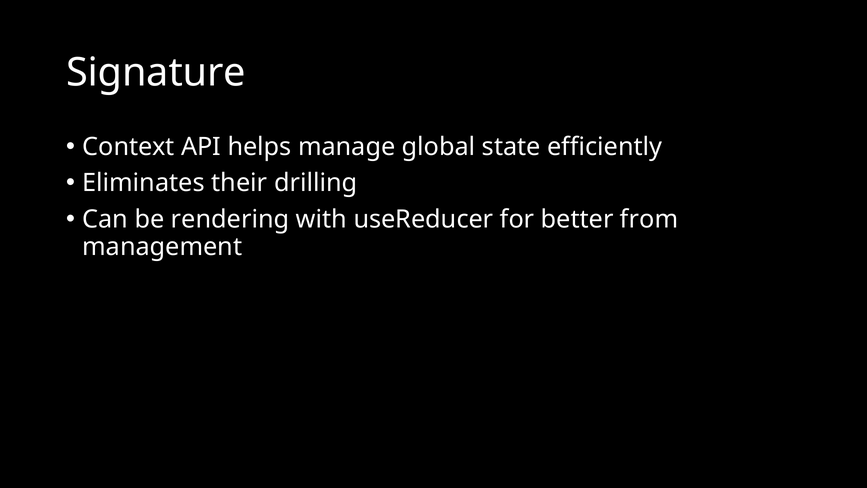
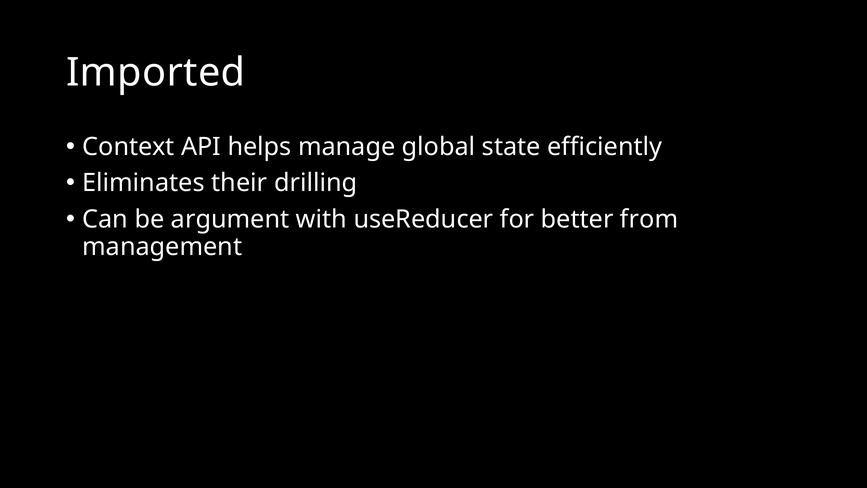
Signature: Signature -> Imported (156, 73)
rendering: rendering -> argument (230, 219)
